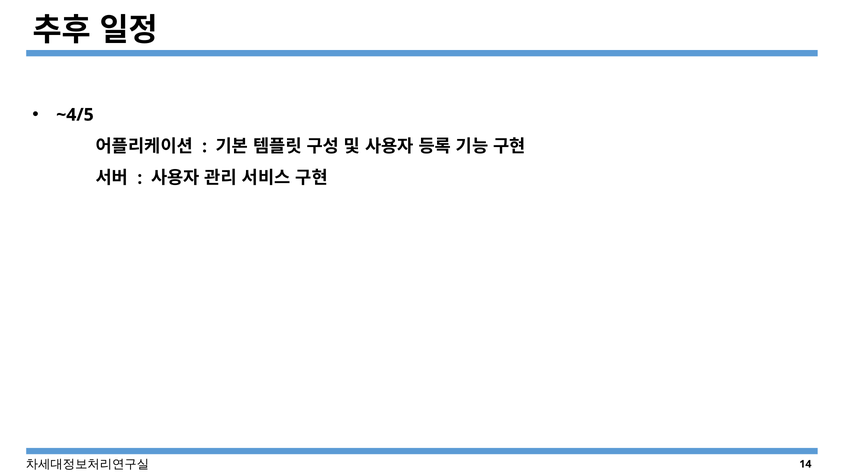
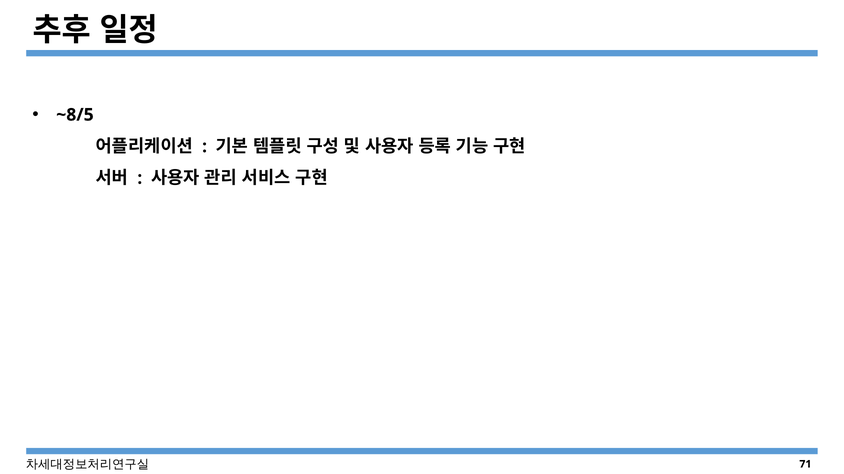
~4/5: ~4/5 -> ~8/5 (75, 115)
14: 14 -> 71 (805, 465)
